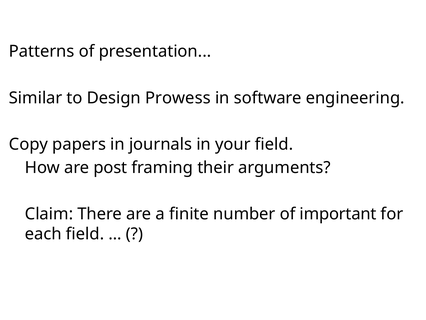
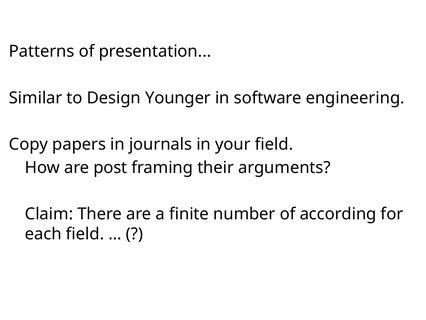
Prowess: Prowess -> Younger (178, 98)
important: important -> according (338, 214)
